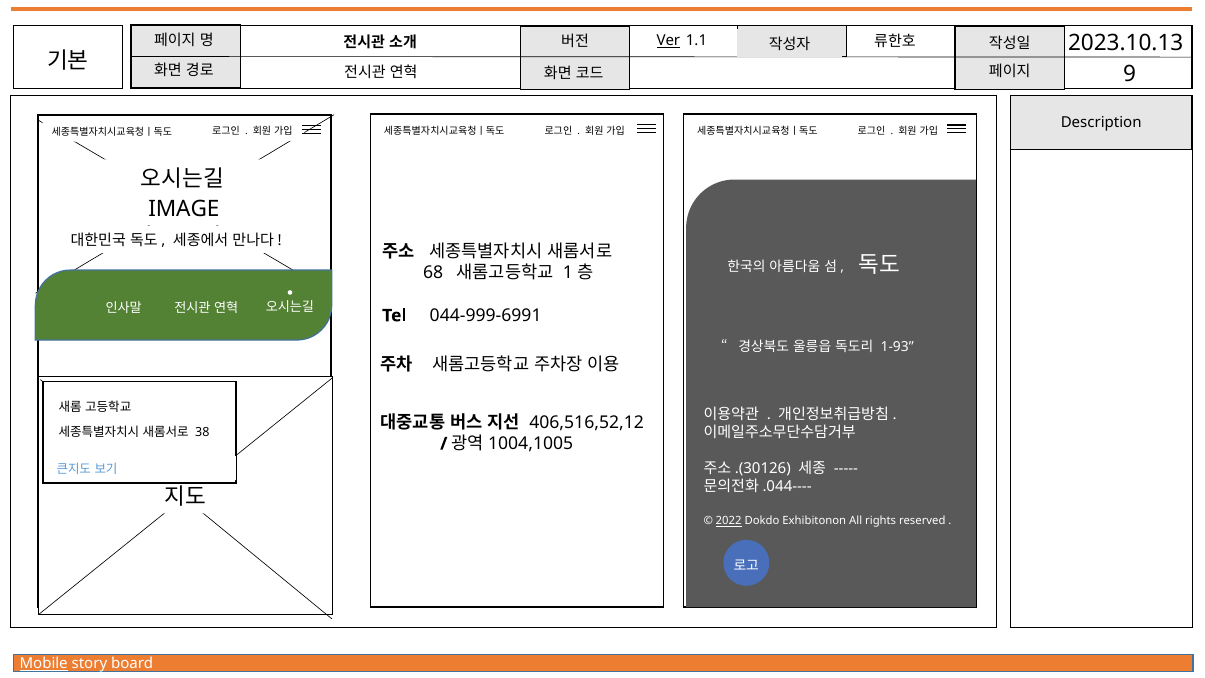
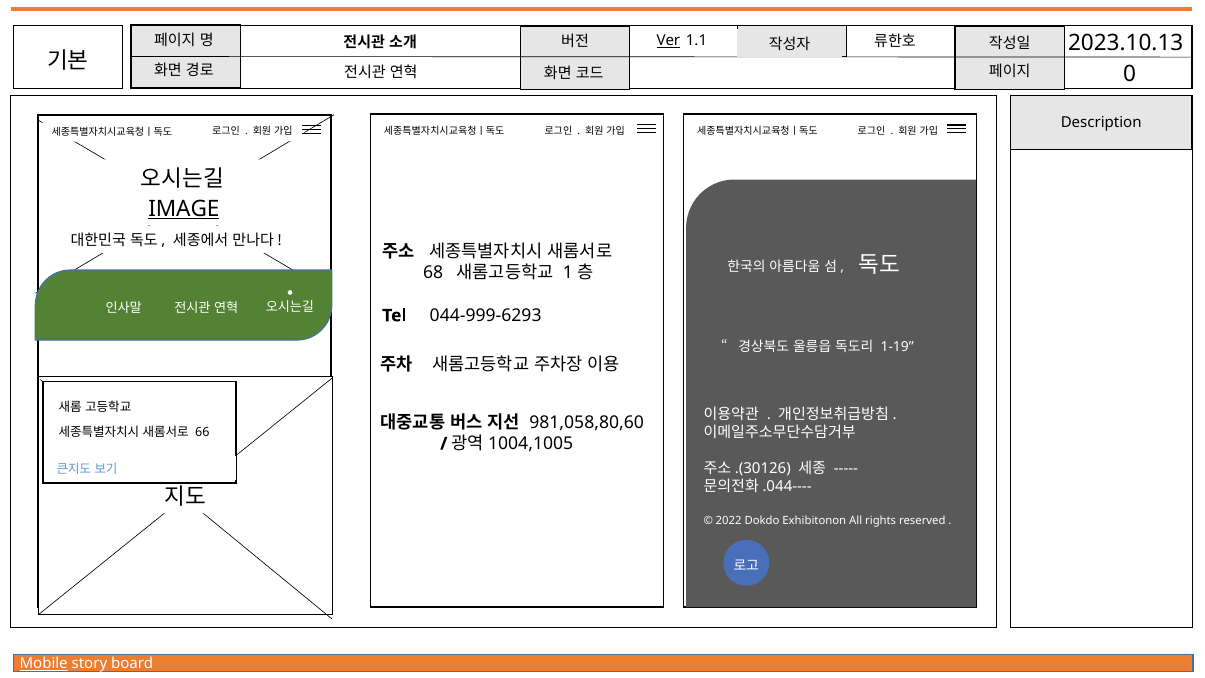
9: 9 -> 0 (1130, 74)
IMAGE underline: none -> present (184, 209)
044-999-6991: 044-999-6991 -> 044-999-6293 (486, 315)
1-93: 1-93 -> 1-19 (897, 347)
406,516,52,12: 406,516,52,12 -> 981,058,80,60 (587, 423)
38: 38 -> 66 (202, 433)
2022 underline: present -> none (729, 521)
